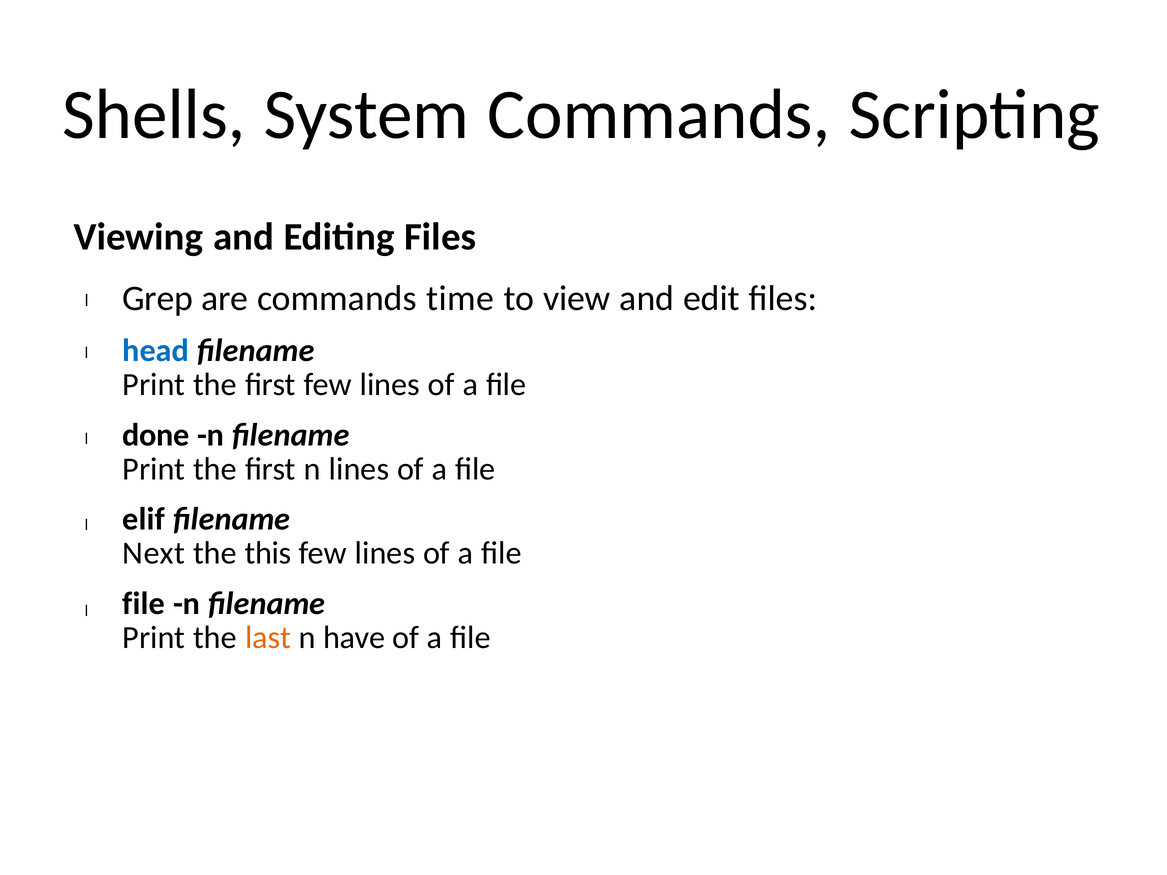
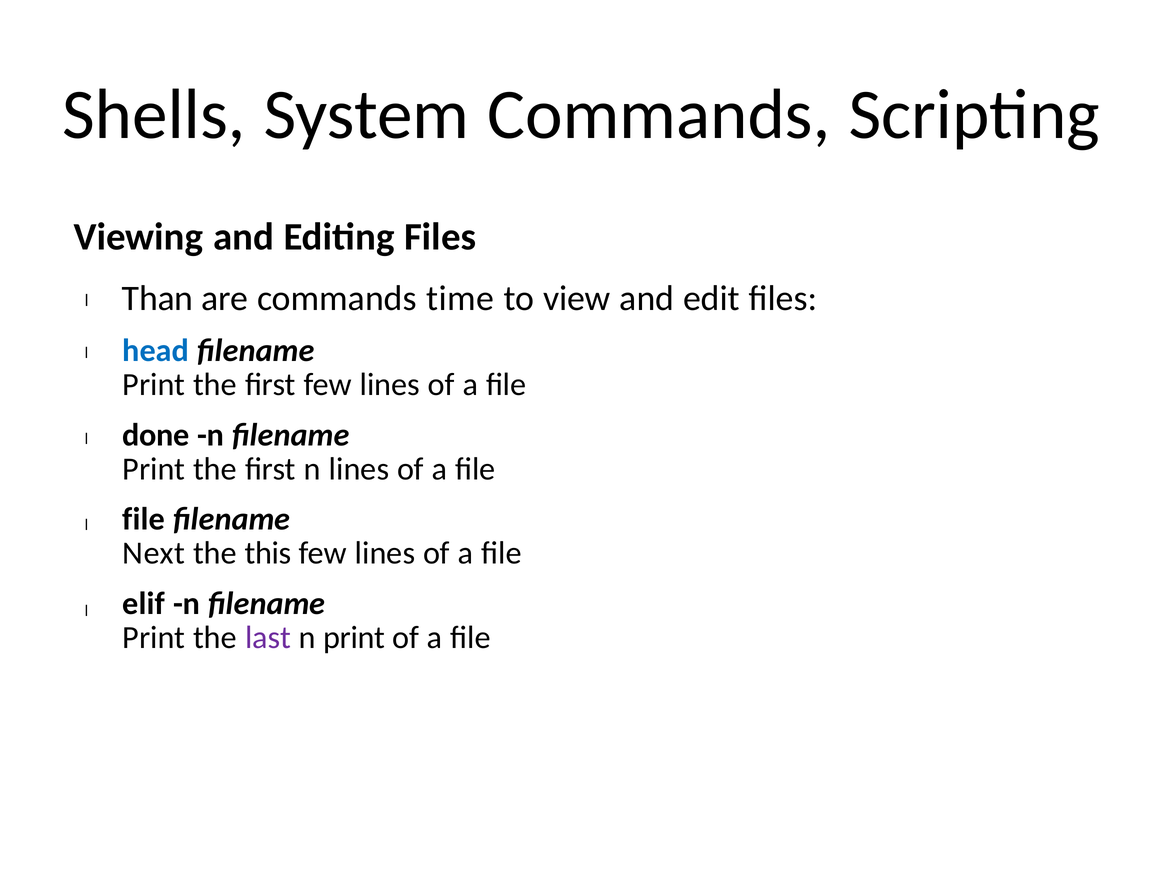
Grep: Grep -> Than (158, 299)
elif: elif -> file (144, 519)
file: file -> elif (144, 604)
last colour: orange -> purple (268, 638)
n have: have -> print (354, 638)
